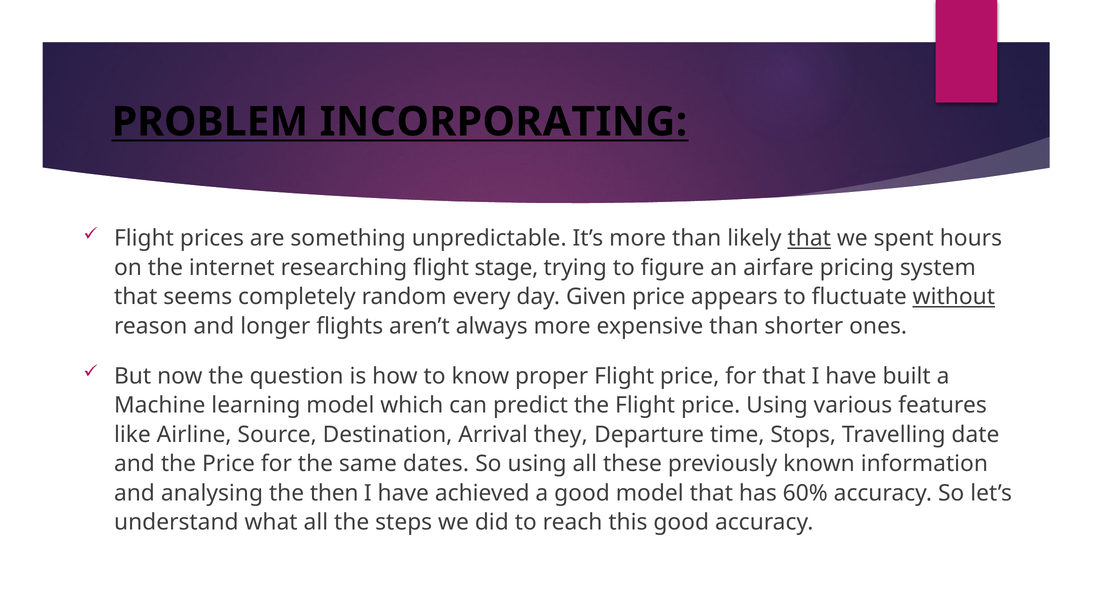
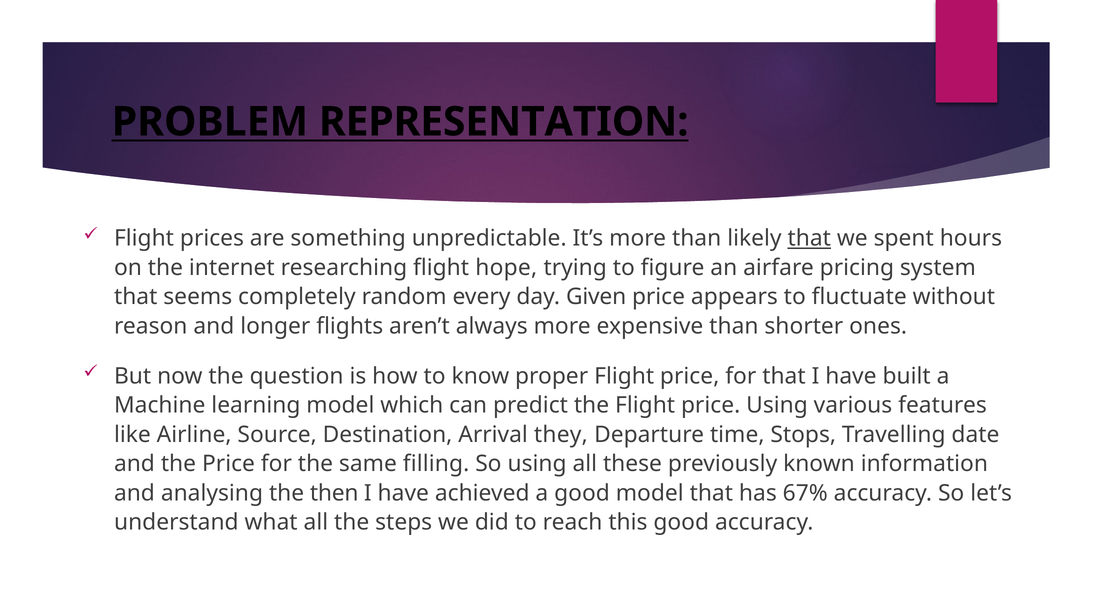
INCORPORATING: INCORPORATING -> REPRESENTATION (504, 122)
stage: stage -> hope (506, 268)
without underline: present -> none (954, 297)
dates: dates -> filling (436, 464)
60%: 60% -> 67% (805, 493)
